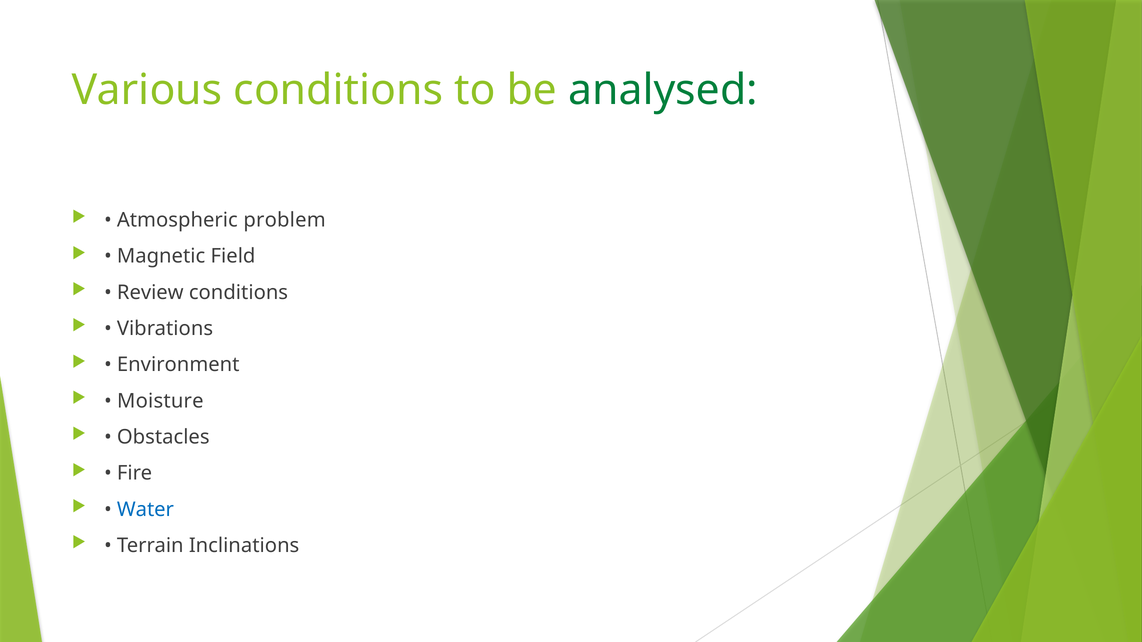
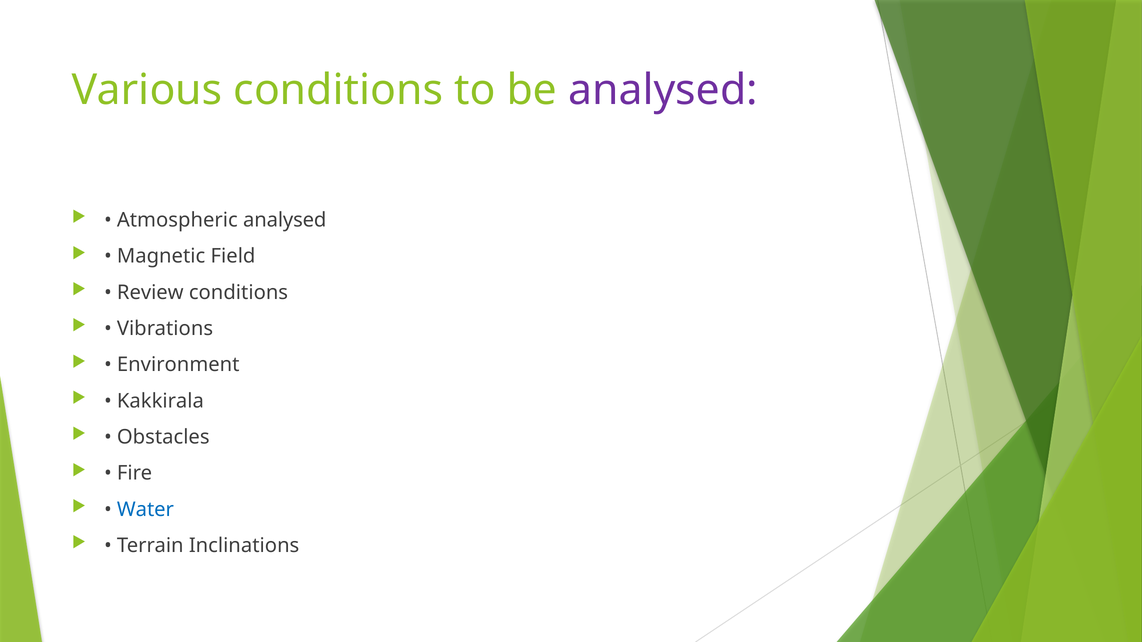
analysed colour: green -> purple (663, 90)
Atmospheric problem: problem -> analysed (285, 220)
Moisture: Moisture -> Kakkirala (160, 401)
